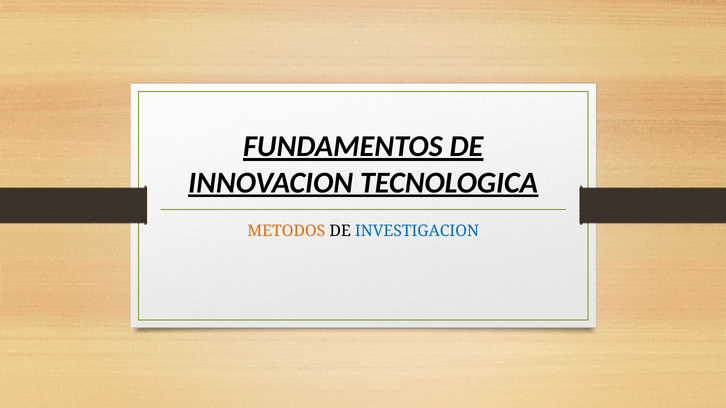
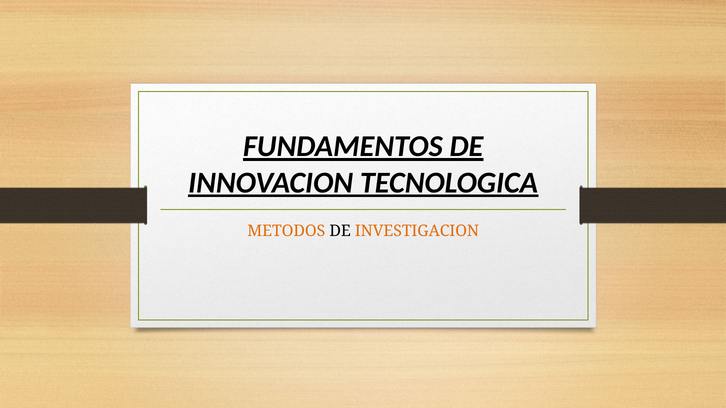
INVESTIGACION colour: blue -> orange (417, 231)
